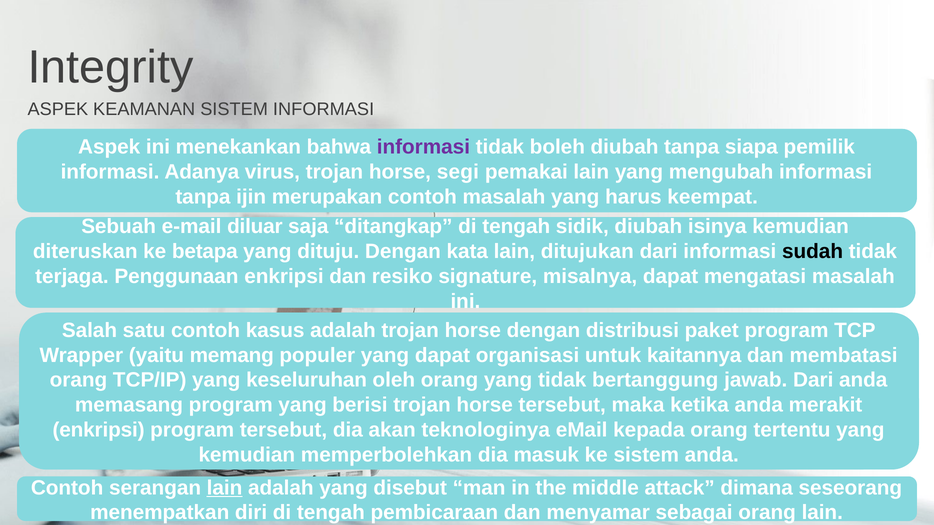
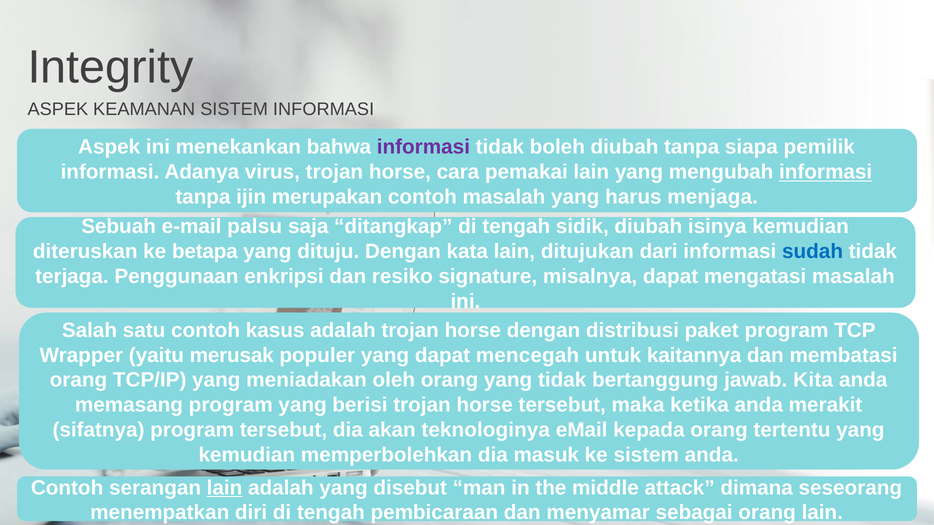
segi: segi -> cara (458, 172)
informasi underline: none -> present (826, 172)
keempat: keempat -> menjaga (713, 197)
diluar: diluar -> palsu (255, 227)
sudah colour: black -> blue (813, 252)
memang: memang -> merusak (232, 355)
organisasi: organisasi -> mencegah (527, 355)
keseluruhan: keseluruhan -> meniadakan (306, 380)
jawab Dari: Dari -> Kita (813, 380)
enkripsi: enkripsi -> sifatnya (99, 430)
